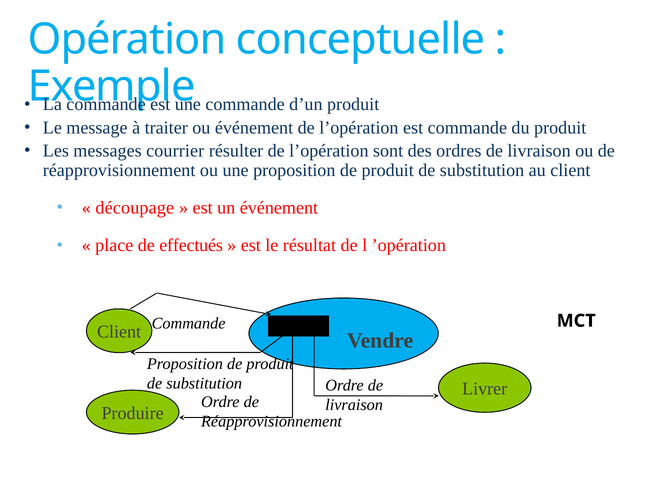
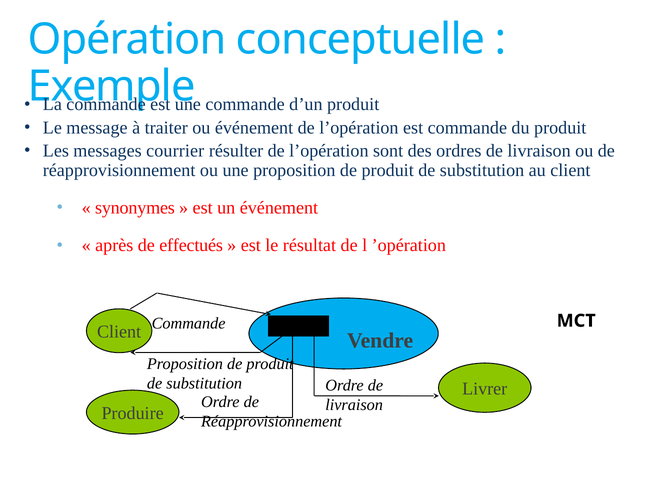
découpage: découpage -> synonymes (135, 208)
place: place -> après (114, 245)
